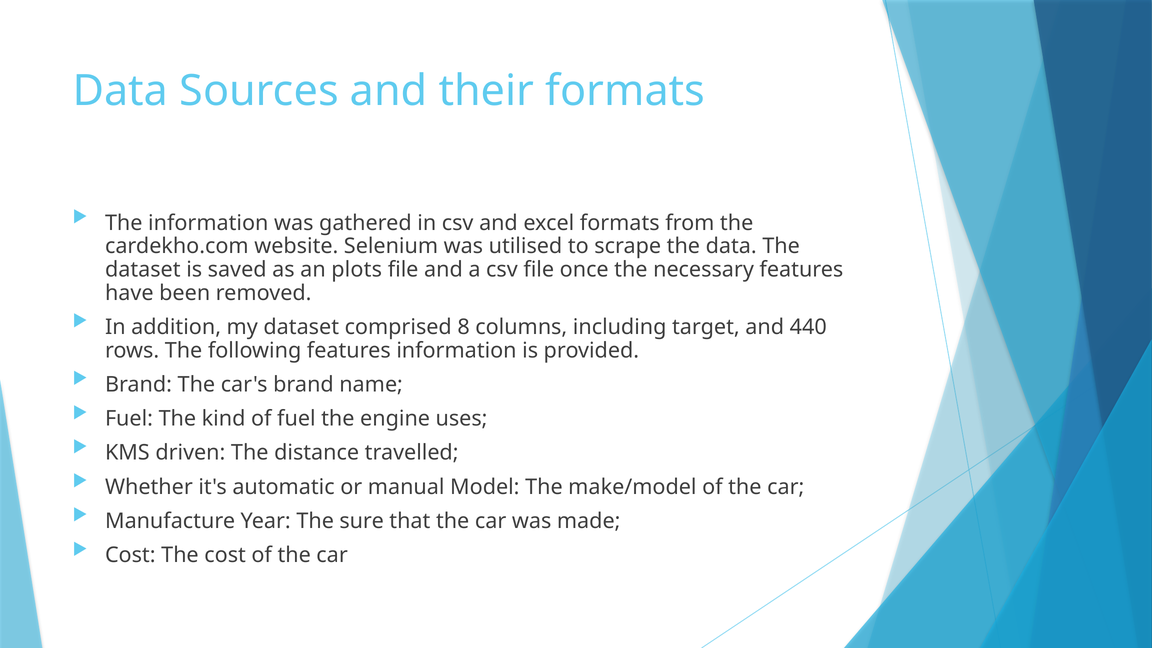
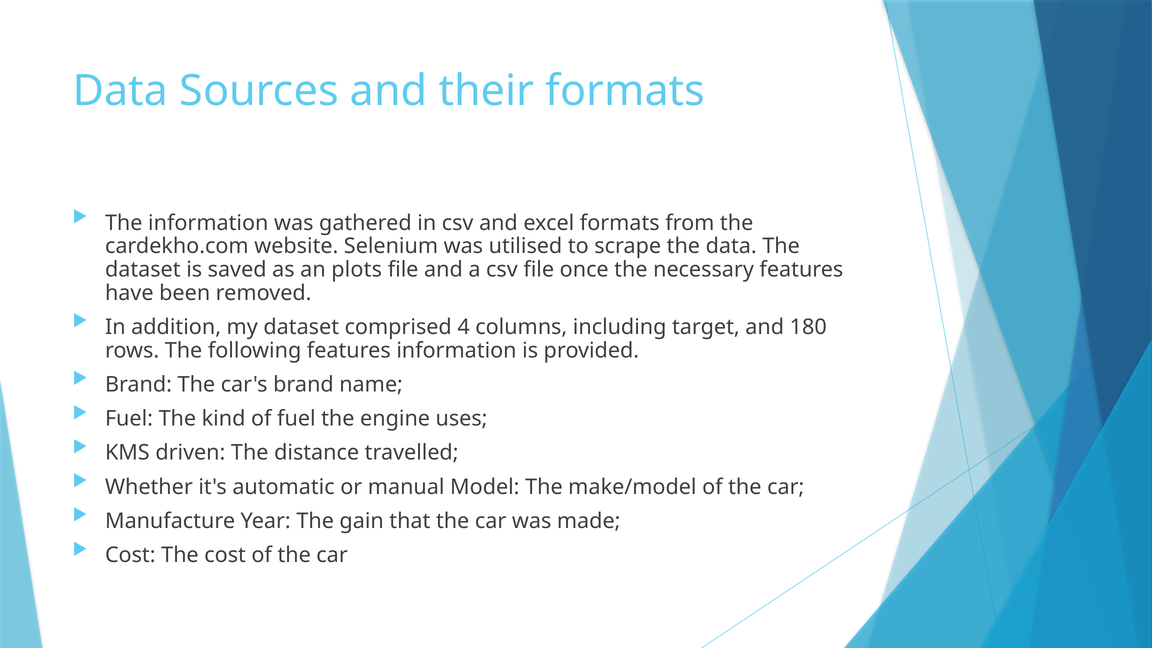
8: 8 -> 4 (464, 327)
440: 440 -> 180 (808, 327)
sure: sure -> gain (362, 521)
